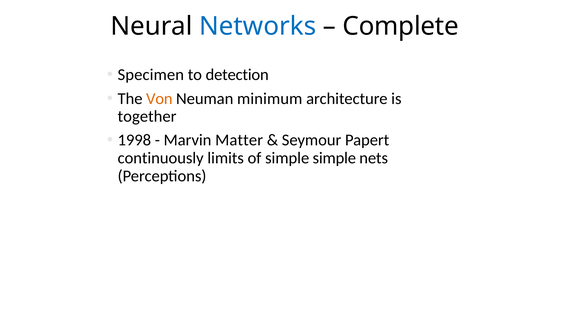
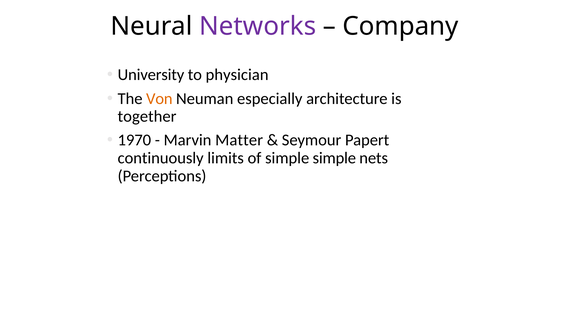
Networks colour: blue -> purple (258, 26)
Complete: Complete -> Company (401, 26)
Specimen: Specimen -> University (151, 75)
detection: detection -> physician (237, 75)
minimum: minimum -> especially (270, 99)
1998: 1998 -> 1970 (134, 140)
